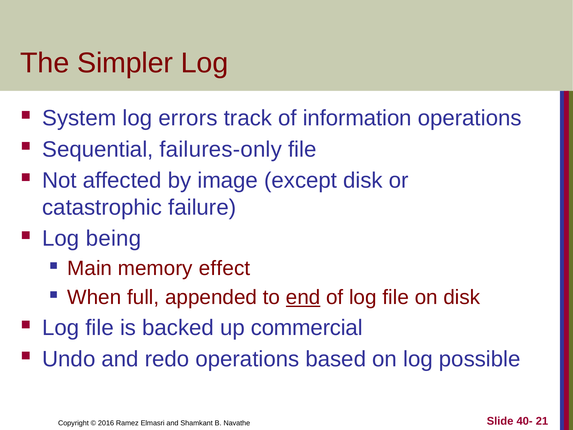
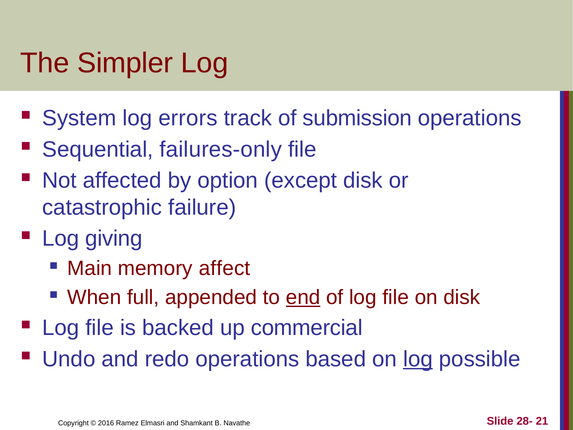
information: information -> submission (357, 118)
image: image -> option (228, 181)
being: being -> giving (114, 238)
effect: effect -> affect (225, 268)
log underline: none -> present (418, 359)
40-: 40- -> 28- (525, 421)
